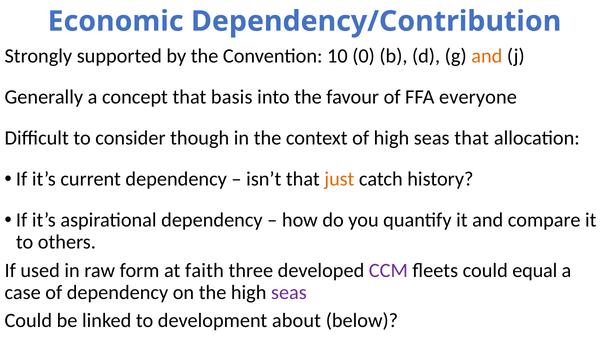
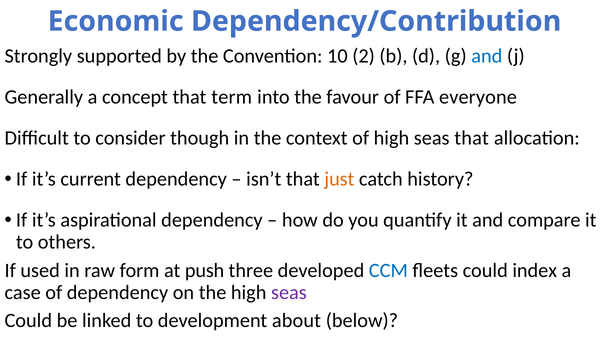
0: 0 -> 2 (364, 56)
and colour: orange -> blue (487, 56)
basis: basis -> term (232, 97)
faith: faith -> push (205, 270)
CCM colour: purple -> blue (388, 270)
equal: equal -> index (535, 270)
